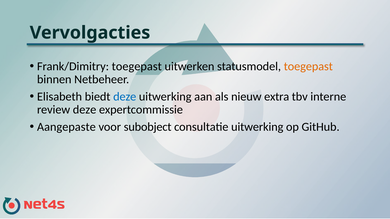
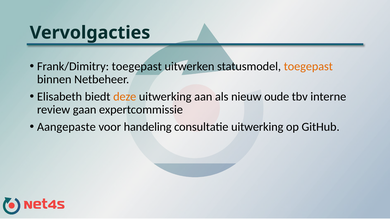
deze colour: blue -> orange (125, 97)
extra: extra -> oude (277, 97)
review deze: deze -> gaan (85, 110)
subobject: subobject -> handeling (148, 127)
